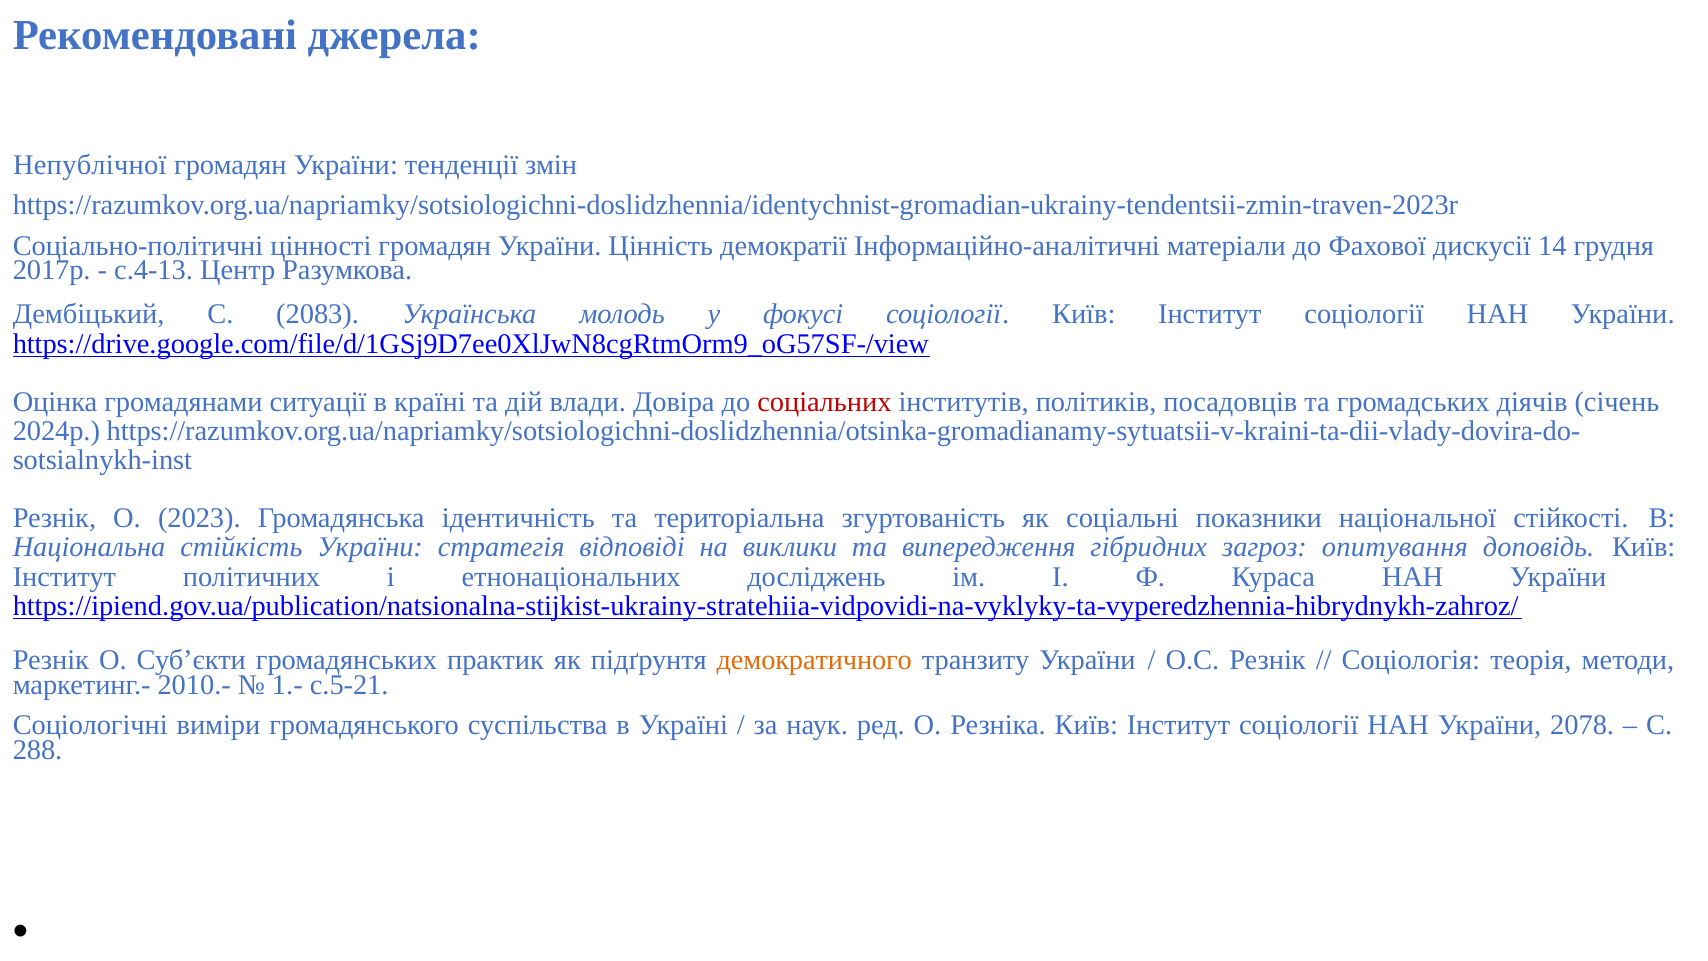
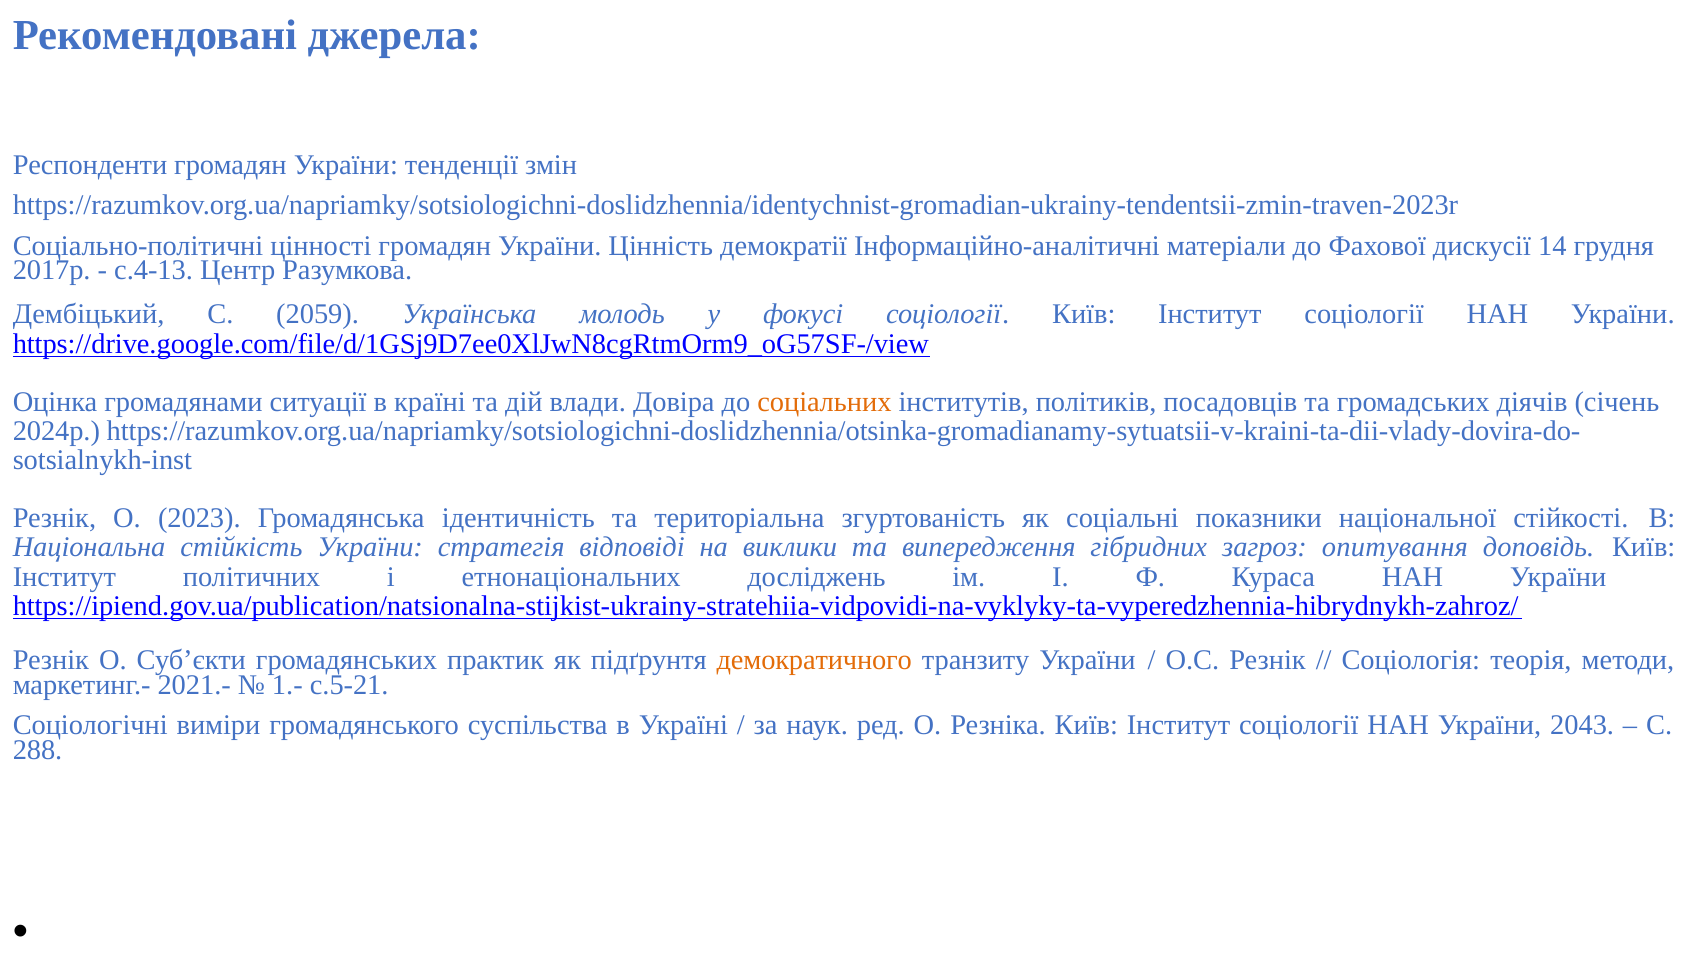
Непублічної: Непублічної -> Респонденти (90, 165)
2083: 2083 -> 2059 (318, 314)
соціальних colour: red -> orange (824, 402)
2010.-: 2010.- -> 2021.- (194, 685)
2078: 2078 -> 2043 (1582, 725)
